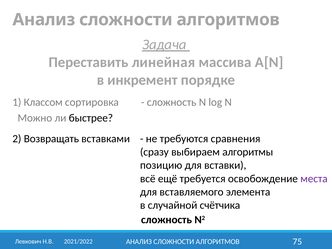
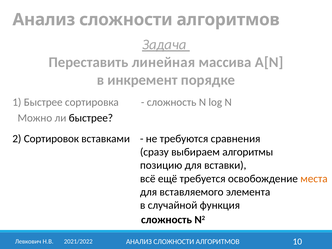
1 Классом: Классом -> Быстрее (43, 102)
Возвращать: Возвращать -> Сортировок (51, 139)
места colour: purple -> orange (314, 179)
счётчика: счётчика -> функция (220, 205)
75: 75 -> 10 (297, 242)
